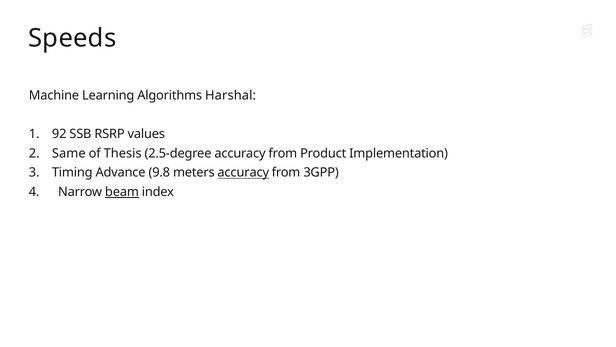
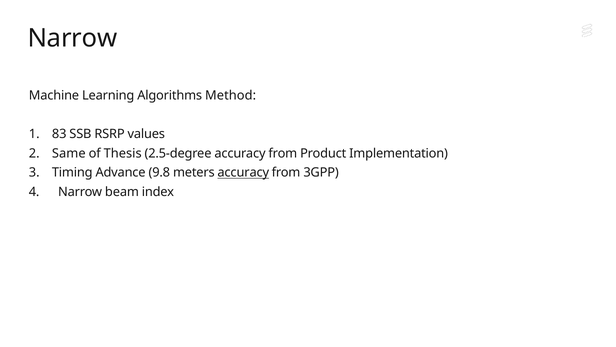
Speeds: Speeds -> Narrow (72, 38)
Harshal: Harshal -> Method (231, 95)
92: 92 -> 83 (59, 134)
beam underline: present -> none (122, 192)
